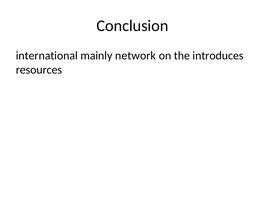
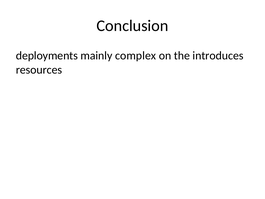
international: international -> deployments (47, 56)
network: network -> complex (136, 56)
